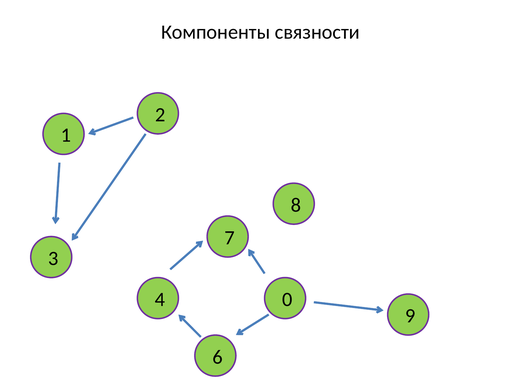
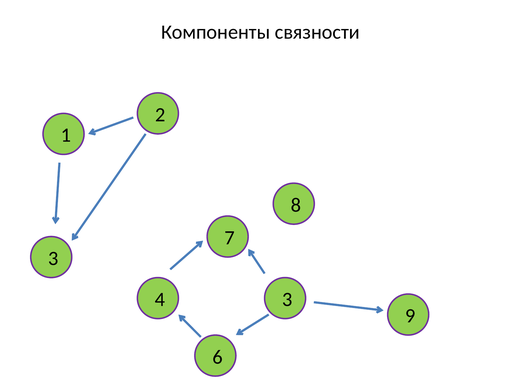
4 0: 0 -> 3 (287, 299)
